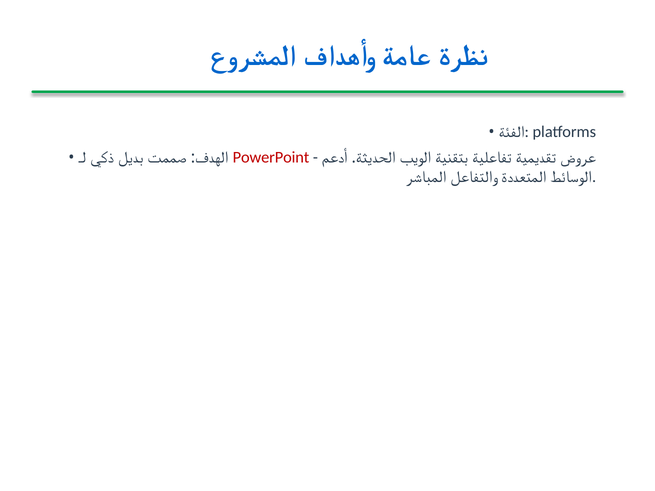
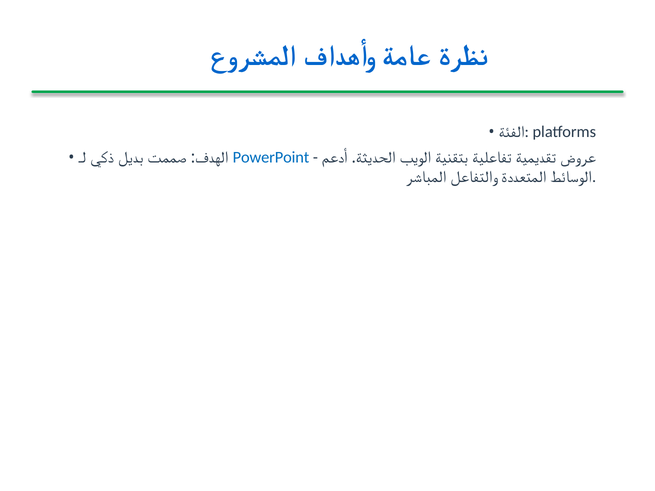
PowerPoint colour: red -> blue (271, 157)
